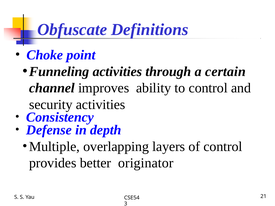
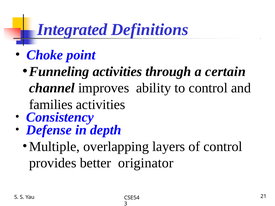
Obfuscate: Obfuscate -> Integrated (72, 30)
security: security -> families (51, 105)
